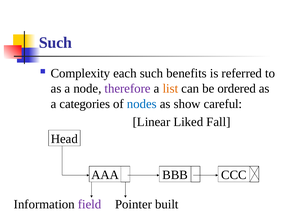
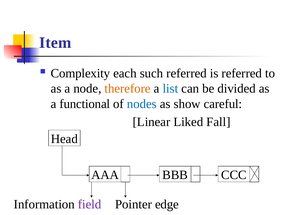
Such: Such -> Item (55, 43)
such benefits: benefits -> referred (187, 73)
therefore colour: purple -> orange (128, 89)
list colour: orange -> blue (170, 89)
ordered: ordered -> divided (237, 89)
categories: categories -> functional (85, 104)
built: built -> edge (167, 205)
